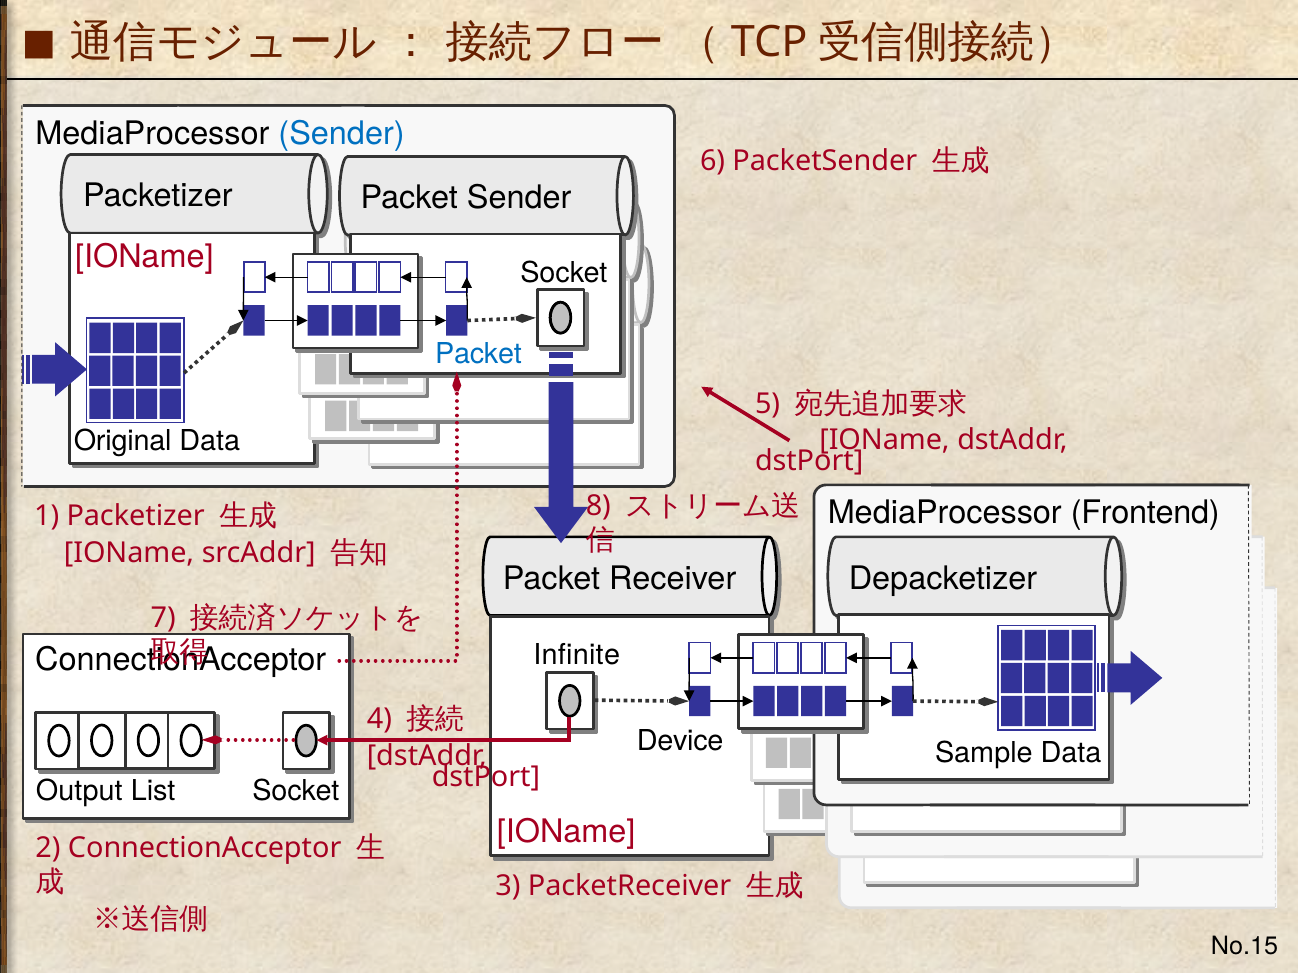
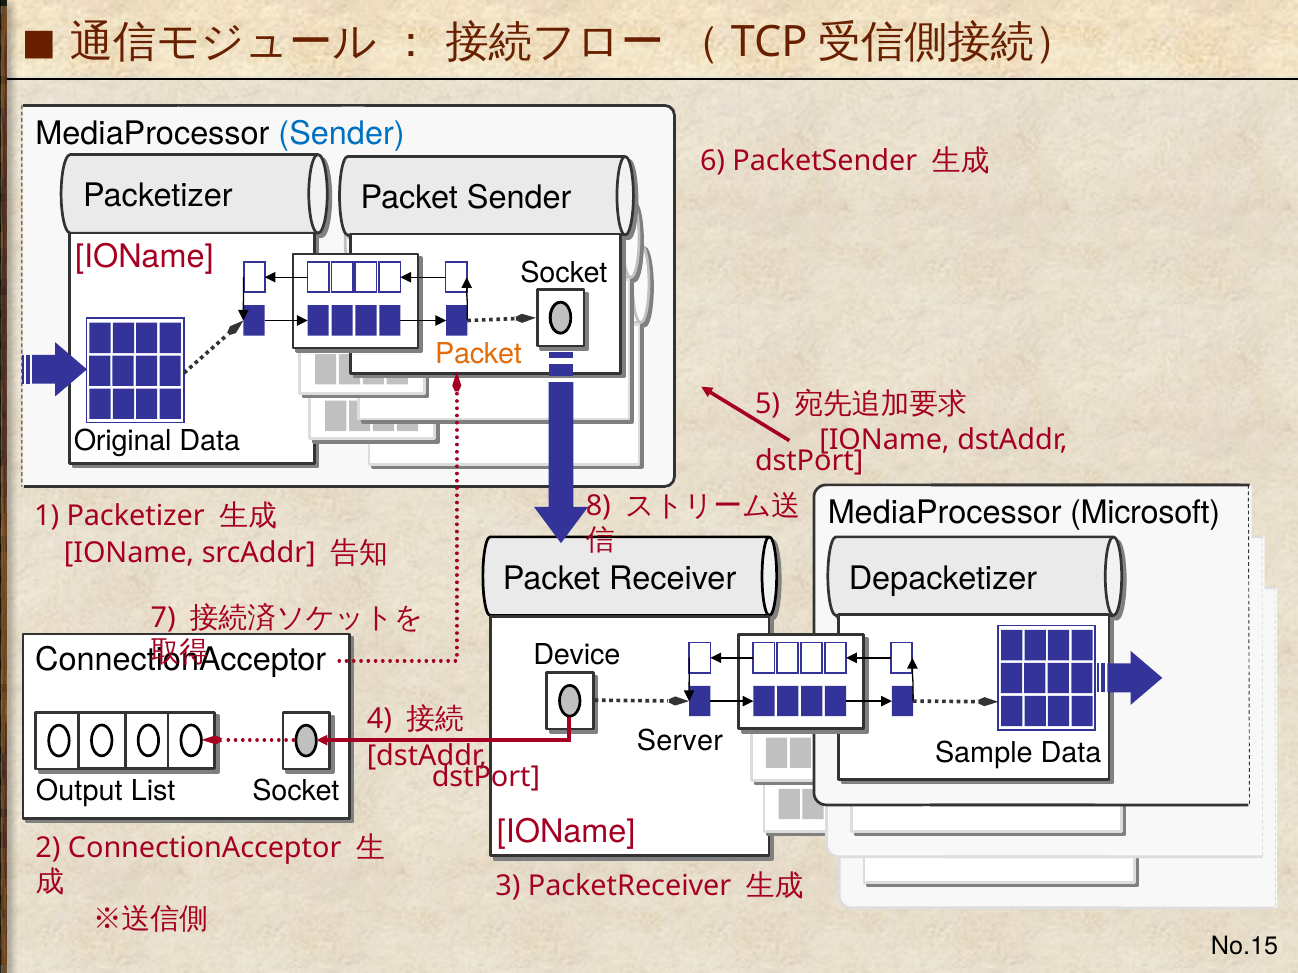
Packet colour: blue -> orange (478, 354)
Frontend: Frontend -> Microsoft (1145, 513)
Infinite: Infinite -> Device (577, 656)
Device: Device -> Server (680, 741)
